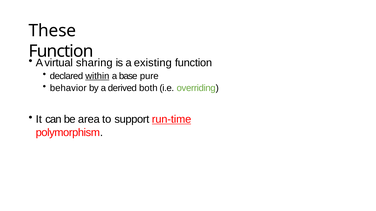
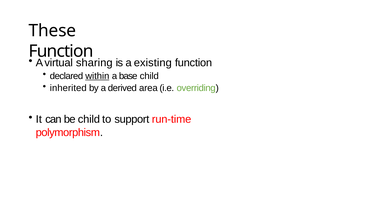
base pure: pure -> child (149, 76)
behavior: behavior -> inherited (68, 88)
both: both -> area (148, 88)
be area: area -> child (89, 120)
run-time underline: present -> none (172, 120)
